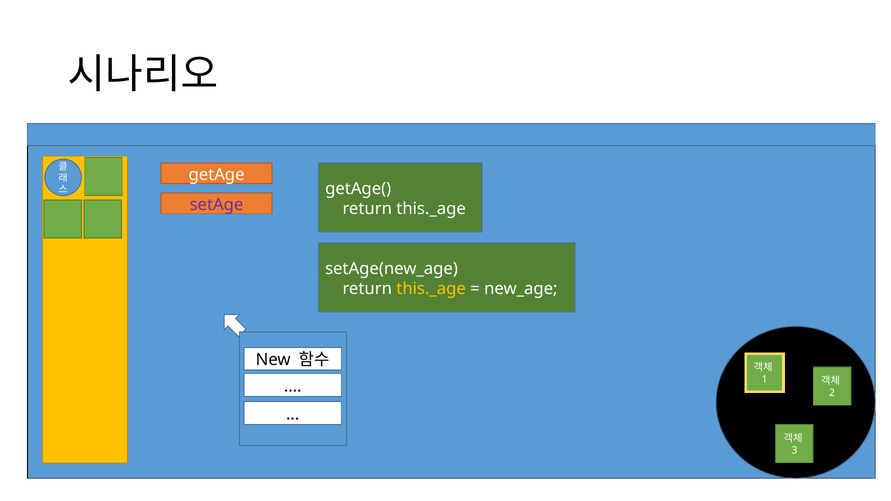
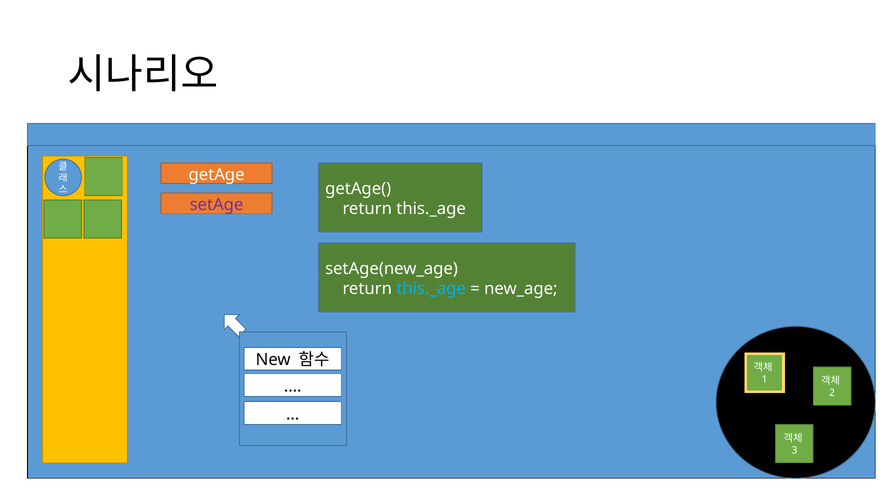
this._age colour: yellow -> light blue (431, 289)
